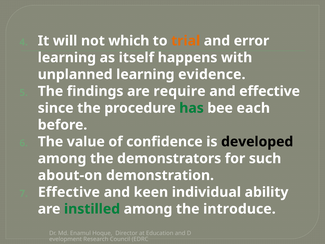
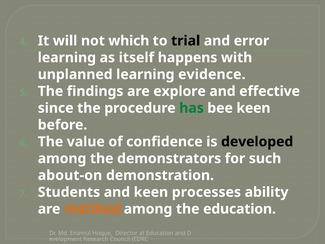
trial colour: orange -> black (186, 41)
require: require -> explore (180, 91)
bee each: each -> keen (253, 108)
Effective: Effective -> Students (69, 192)
individual: individual -> processes (206, 192)
instilled colour: green -> orange (92, 209)
the introduce: introduce -> education (240, 209)
